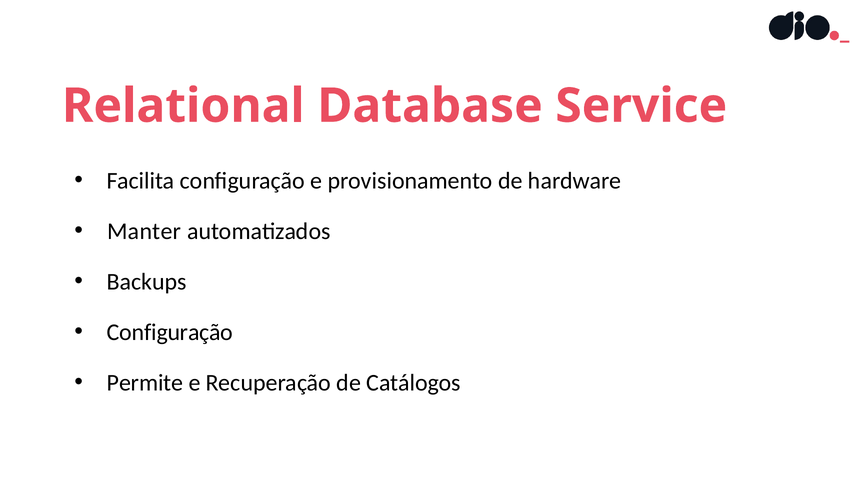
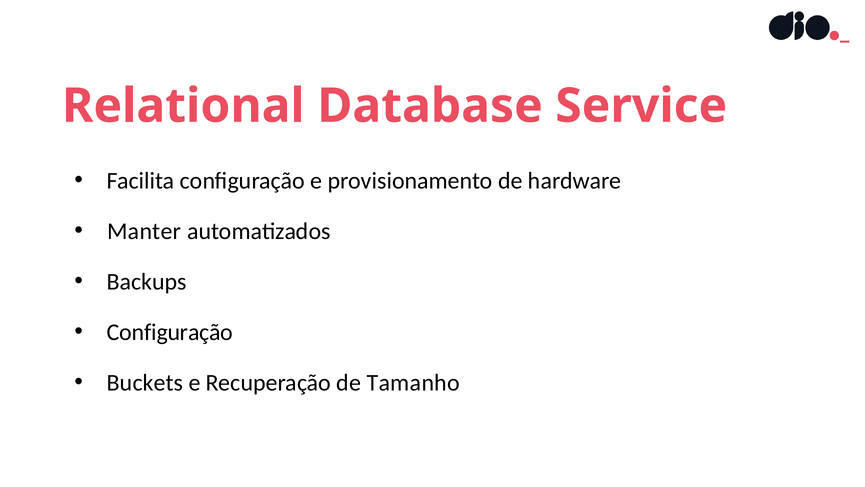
Permite: Permite -> Buckets (145, 382)
Catálogos: Catálogos -> Tamanho (413, 382)
